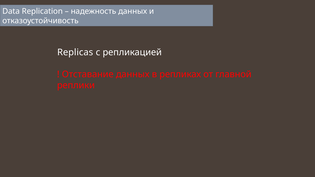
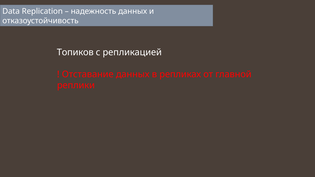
Replicas: Replicas -> Топиков (75, 52)
